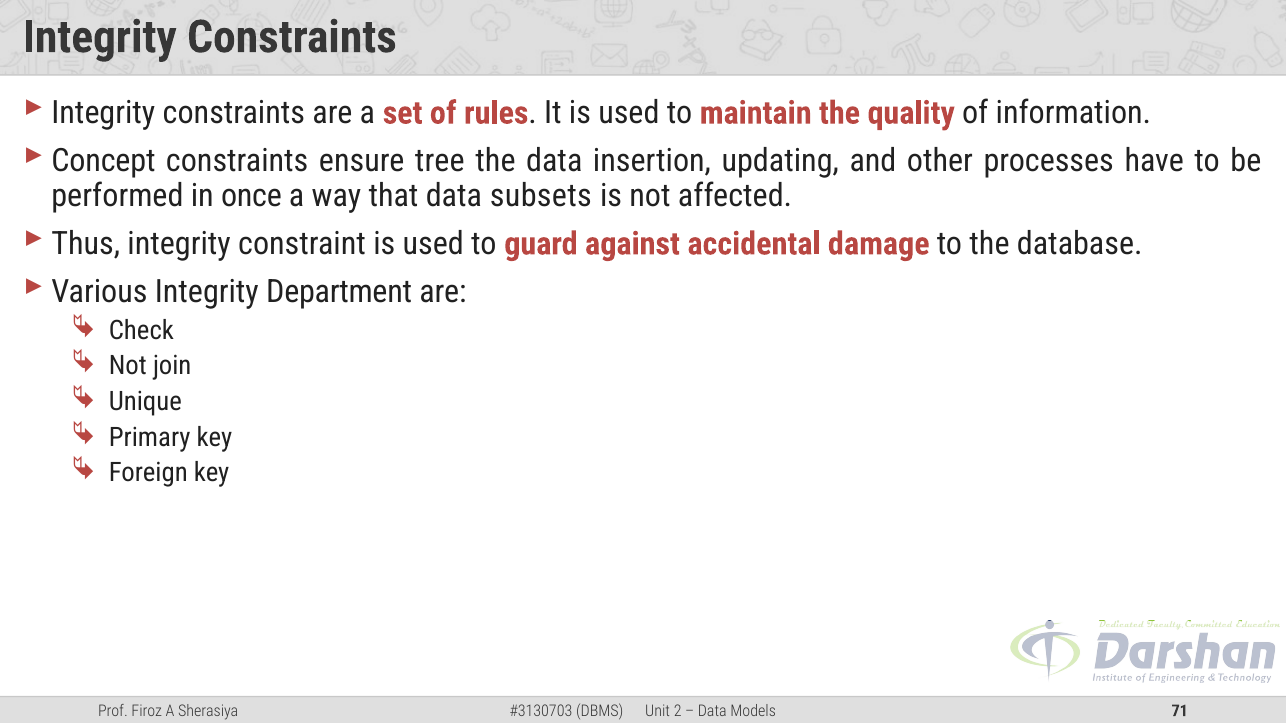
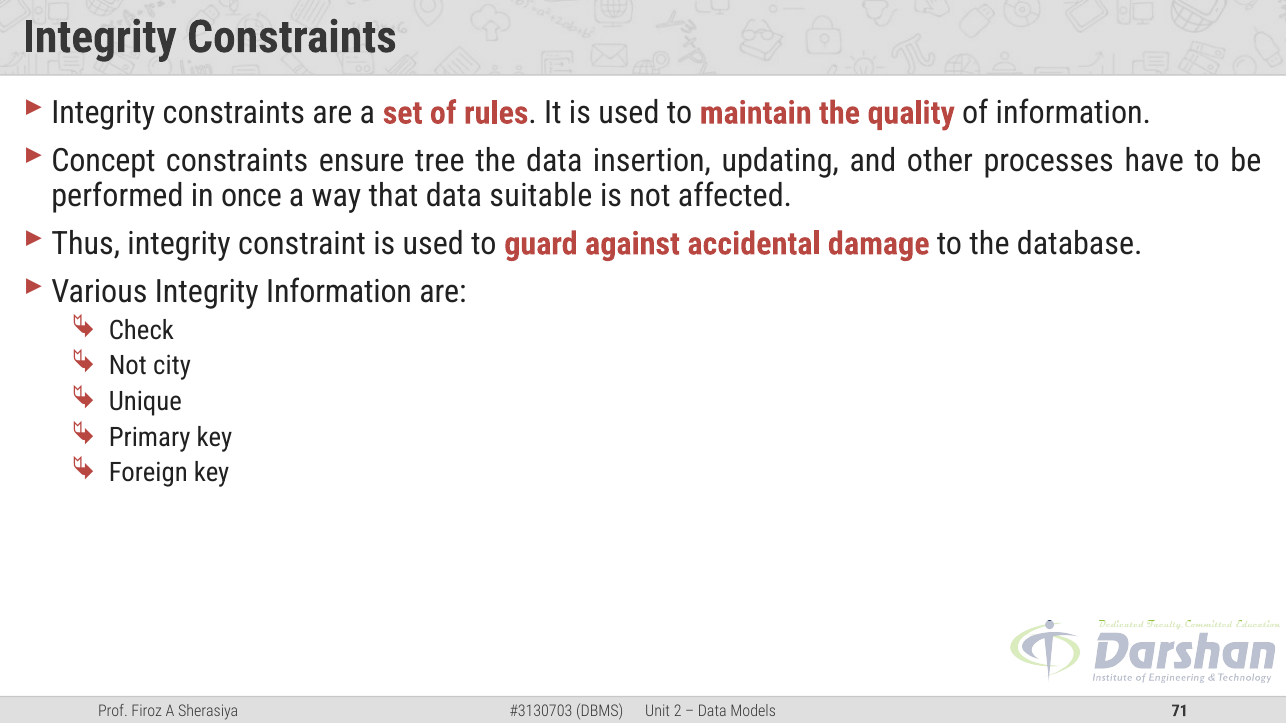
subsets: subsets -> suitable (541, 196)
Integrity Department: Department -> Information (339, 292)
join: join -> city (172, 366)
